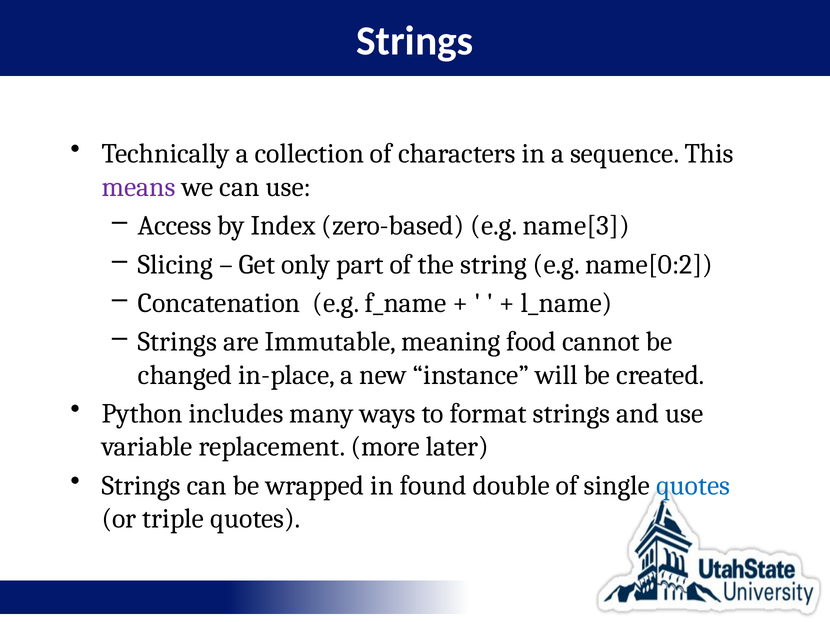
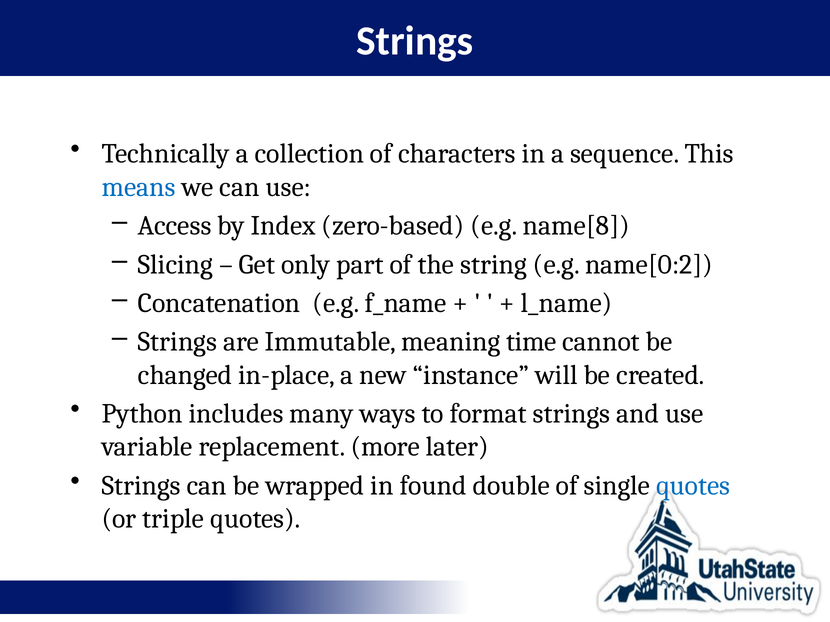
means colour: purple -> blue (139, 187)
name[3: name[3 -> name[8 (576, 226)
food: food -> time (531, 342)
